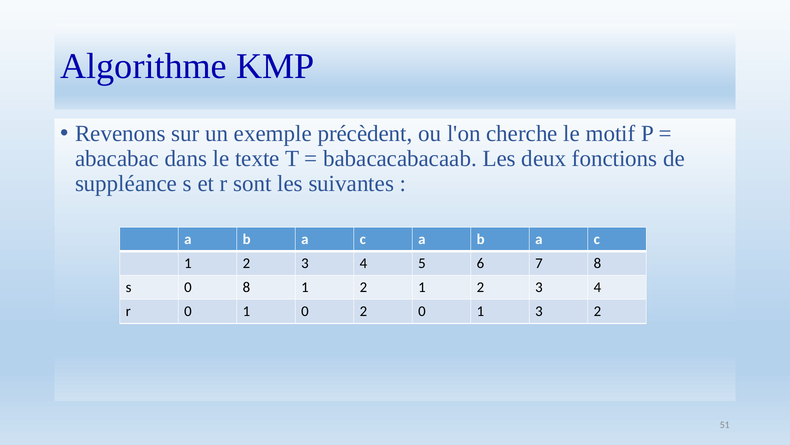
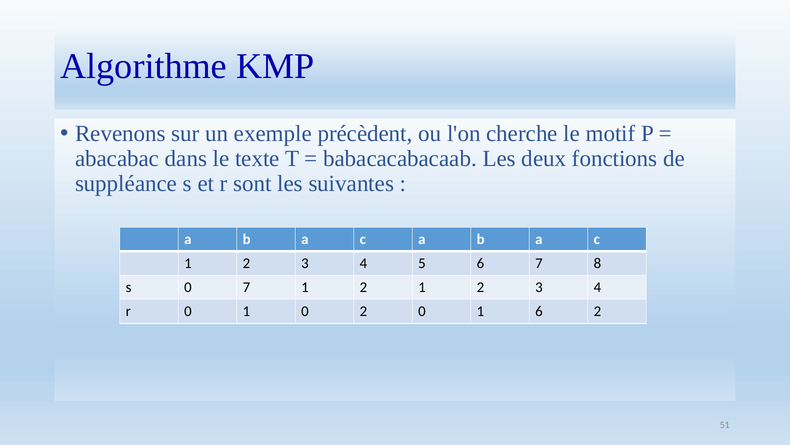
0 8: 8 -> 7 (246, 287)
1 3: 3 -> 6 (539, 311)
